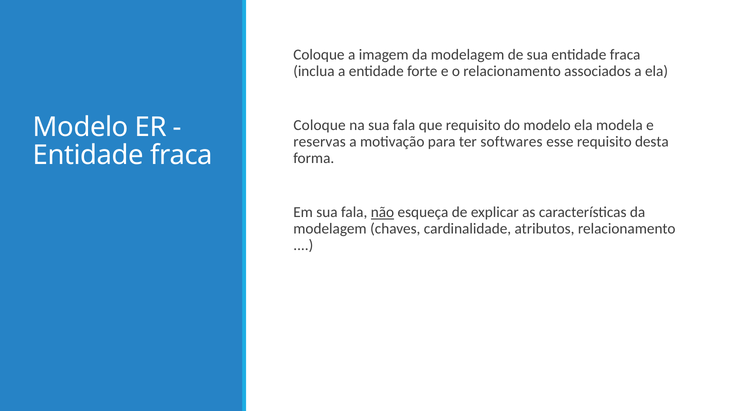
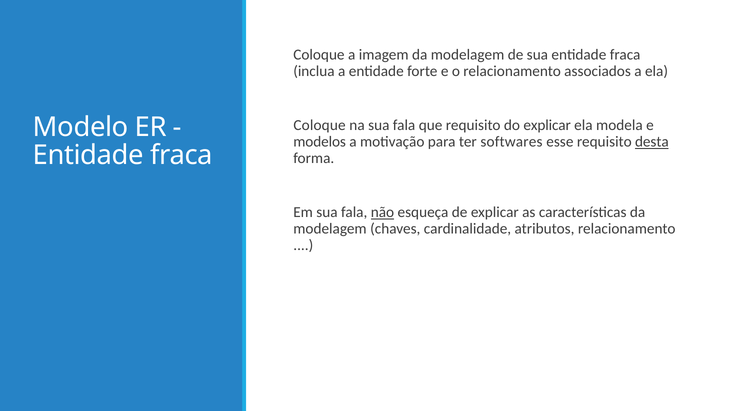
do modelo: modelo -> explicar (547, 125)
reservas: reservas -> modelos (320, 142)
desta underline: none -> present (652, 142)
